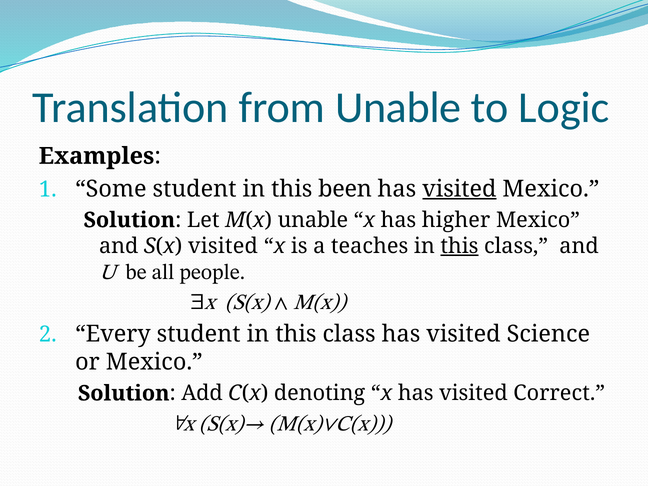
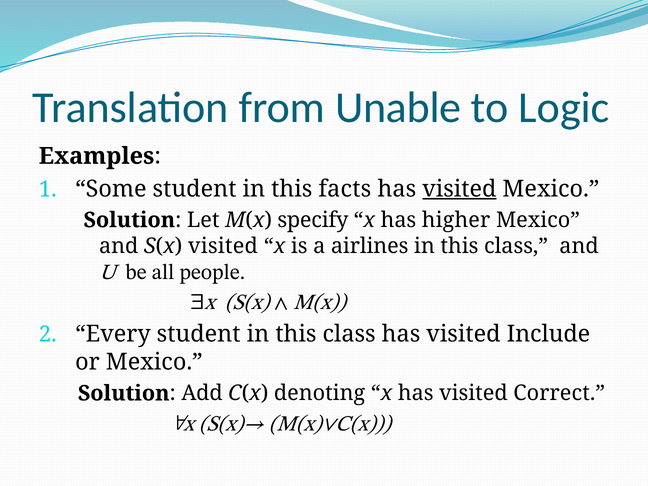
been: been -> facts (345, 189)
M(x unable: unable -> specify (313, 220)
teaches: teaches -> airlines (370, 246)
this underline: present -> none (459, 246)
Science: Science -> Include (548, 334)
